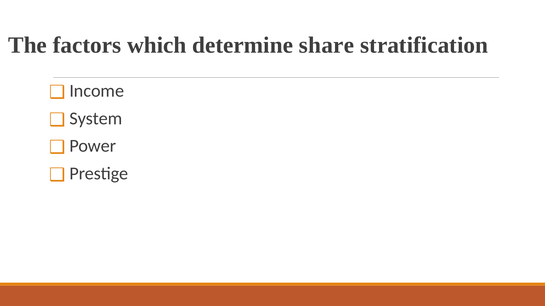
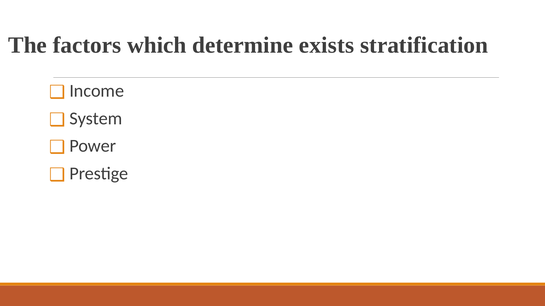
share: share -> exists (327, 45)
